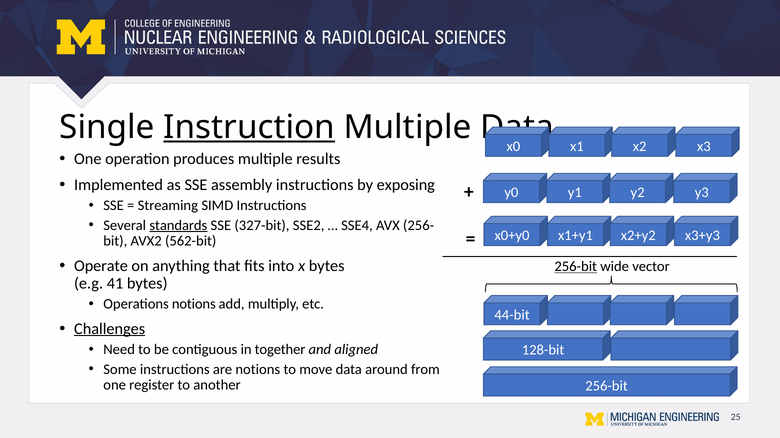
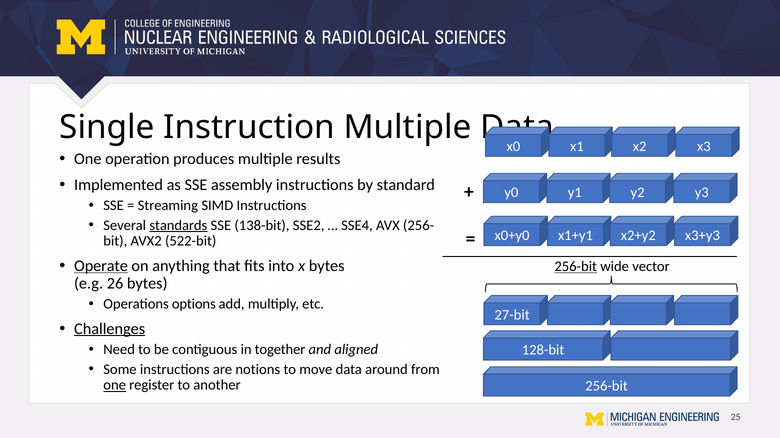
Instruction underline: present -> none (249, 127)
exposing: exposing -> standard (406, 185)
327-bit: 327-bit -> 138-bit (262, 226)
562-bit: 562-bit -> 522-bit (191, 241)
Operate underline: none -> present (101, 266)
41: 41 -> 26 (115, 284)
Operations notions: notions -> options (194, 305)
44-bit: 44-bit -> 27-bit (512, 315)
one underline: none -> present (115, 386)
